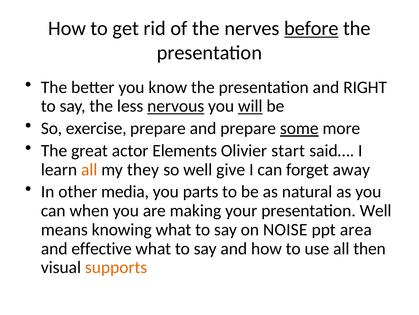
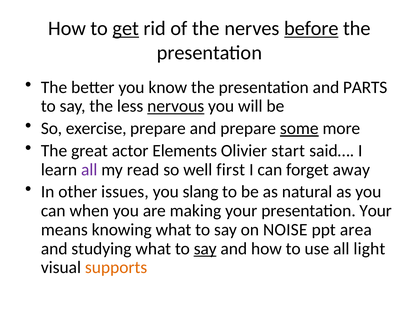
get underline: none -> present (126, 28)
RIGHT: RIGHT -> PARTS (365, 87)
will underline: present -> none (250, 106)
all colour: orange -> purple (89, 169)
they: they -> read (143, 169)
give: give -> first (231, 169)
media: media -> issues (125, 191)
parts: parts -> slang (201, 191)
presentation Well: Well -> Your (376, 210)
effective: effective -> studying (101, 248)
say underline: none -> present (205, 248)
then: then -> light (369, 248)
